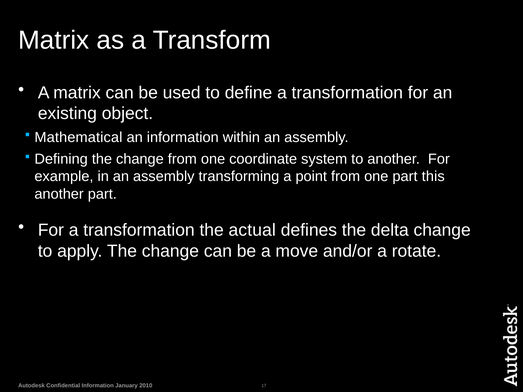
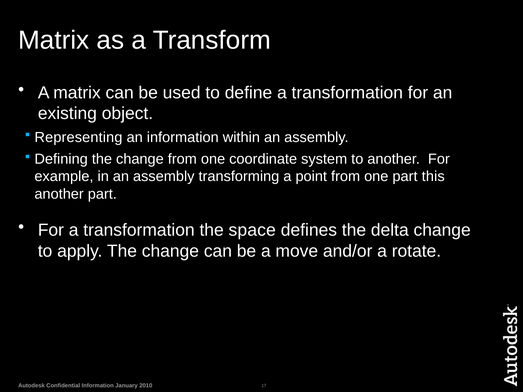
Mathematical: Mathematical -> Representing (78, 137)
actual: actual -> space (252, 230)
